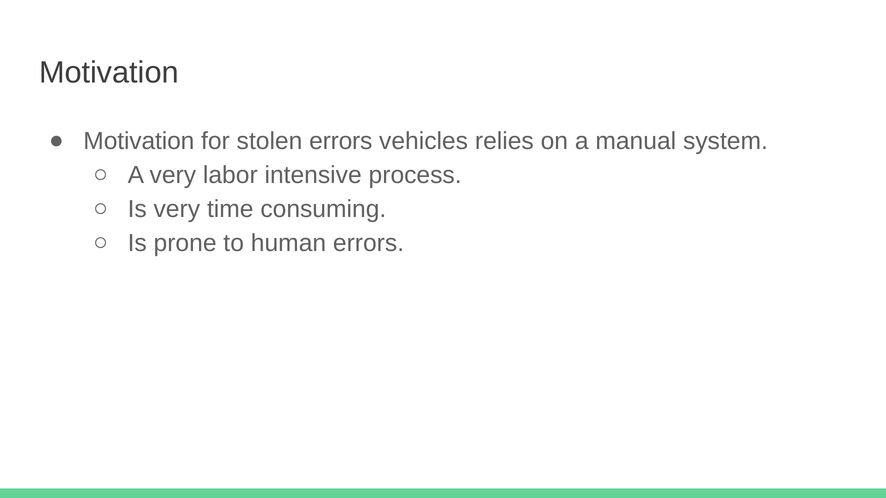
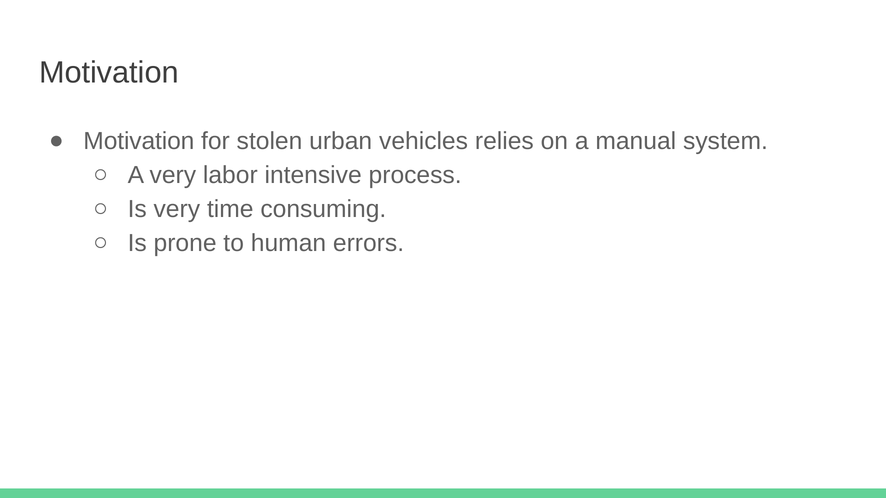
stolen errors: errors -> urban (341, 141)
